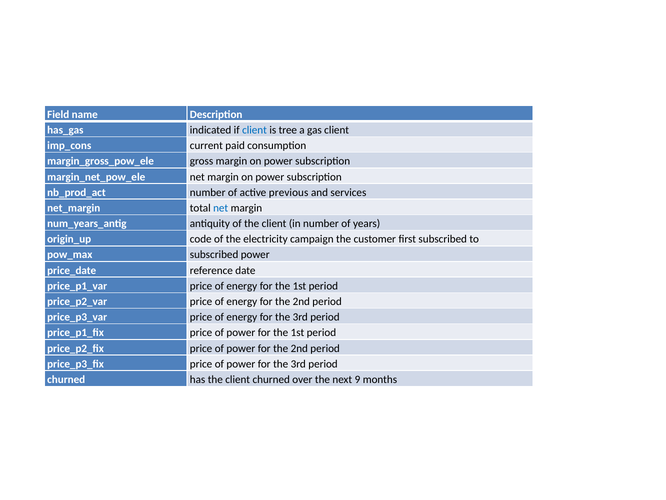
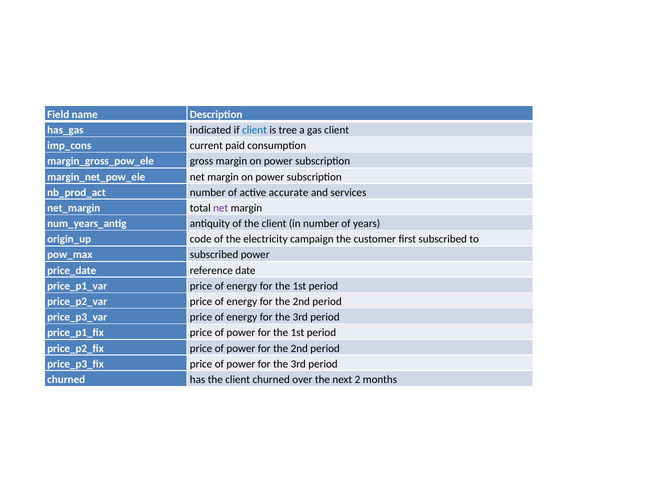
previous: previous -> accurate (289, 192)
net colour: blue -> purple (221, 208)
9: 9 -> 2 (357, 379)
